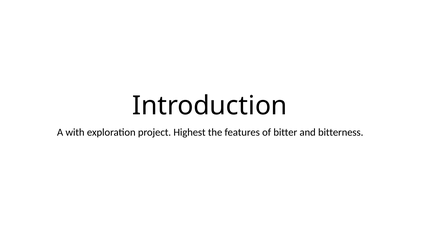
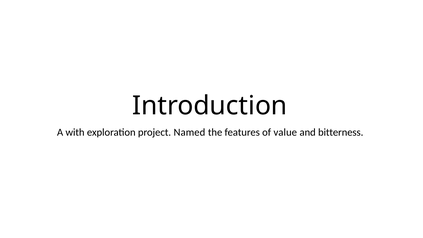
Highest: Highest -> Named (189, 132)
bitter: bitter -> value (285, 132)
